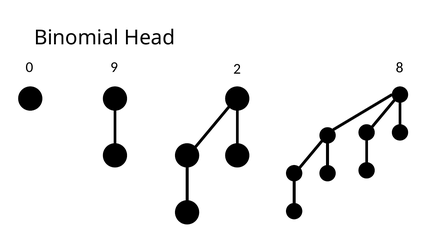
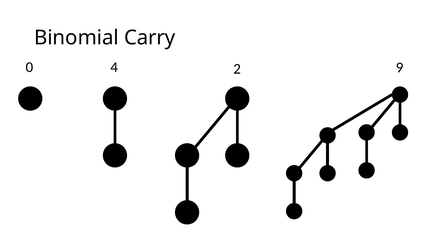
Head: Head -> Carry (150, 38)
9: 9 -> 4 (114, 67)
8: 8 -> 9 (400, 68)
